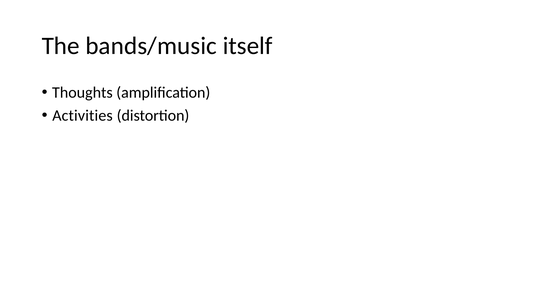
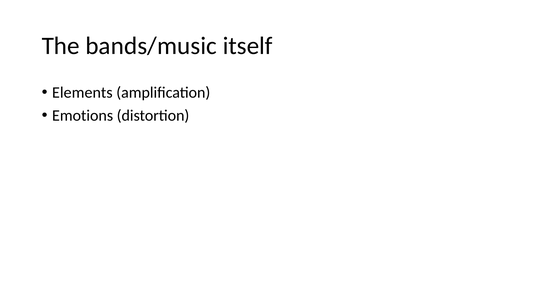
Thoughts: Thoughts -> Elements (82, 93)
Activities: Activities -> Emotions (83, 116)
